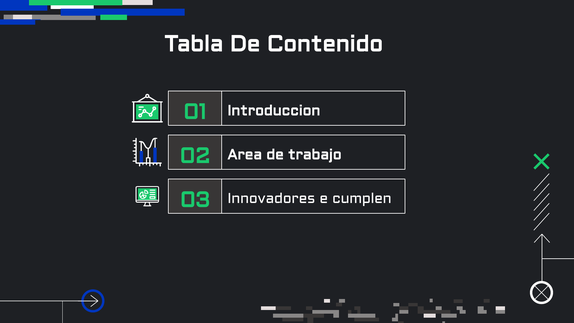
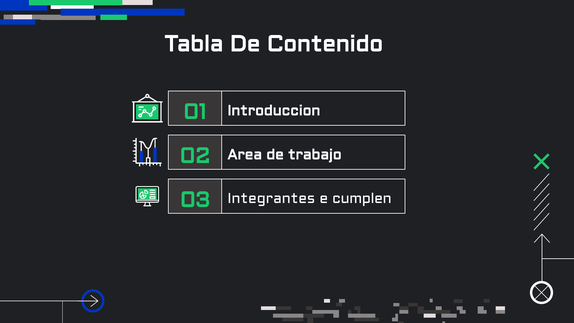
Innovadores: Innovadores -> Integrantes (271, 198)
